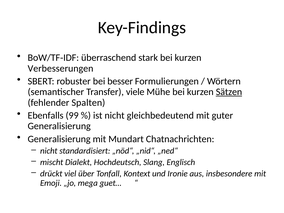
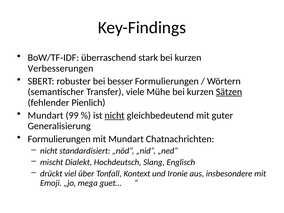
Spalten: Spalten -> Pienlich (88, 103)
Ebenfalls: Ebenfalls -> Mundart (46, 115)
nicht underline: none -> present (115, 115)
Generalisierung: Generalisierung -> Formulierungen (59, 139)
